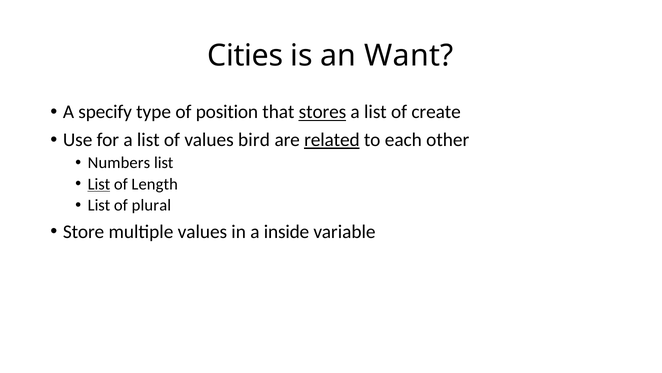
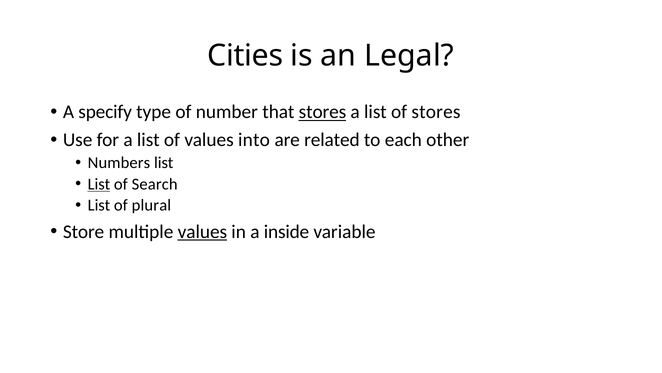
Want: Want -> Legal (409, 56)
position: position -> number (227, 112)
of create: create -> stores (436, 112)
bird: bird -> into (254, 140)
related underline: present -> none (332, 140)
Length: Length -> Search (155, 184)
values underline: none -> present (202, 231)
